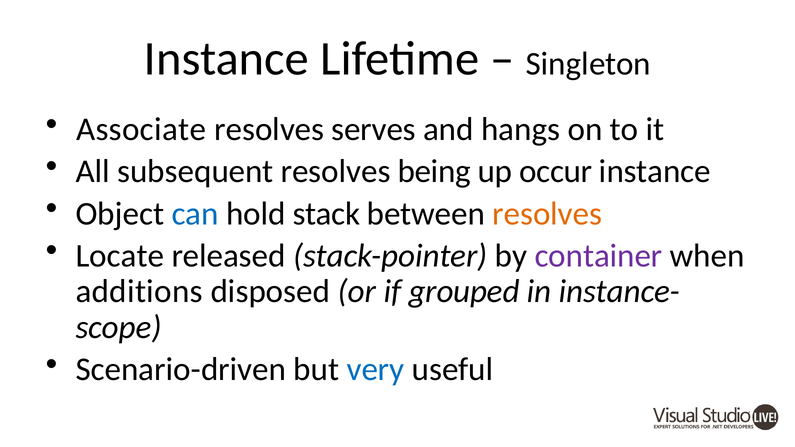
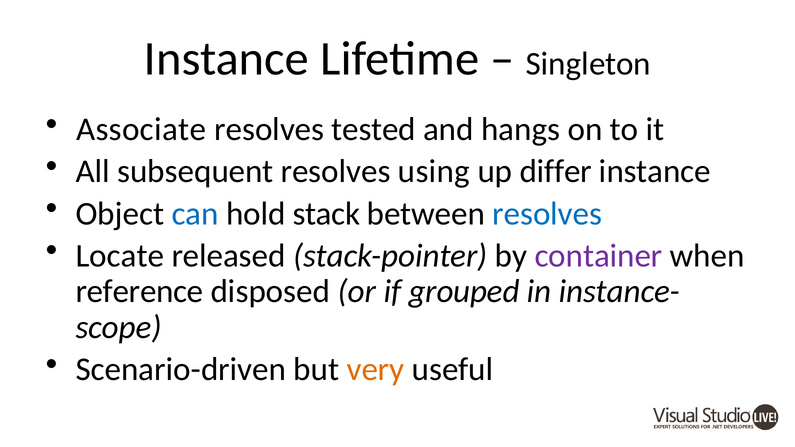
serves: serves -> tested (374, 130)
being: being -> using (434, 172)
occur: occur -> differ (556, 172)
resolves colour: orange -> blue (547, 214)
additions: additions -> reference (139, 292)
very colour: blue -> orange (376, 370)
